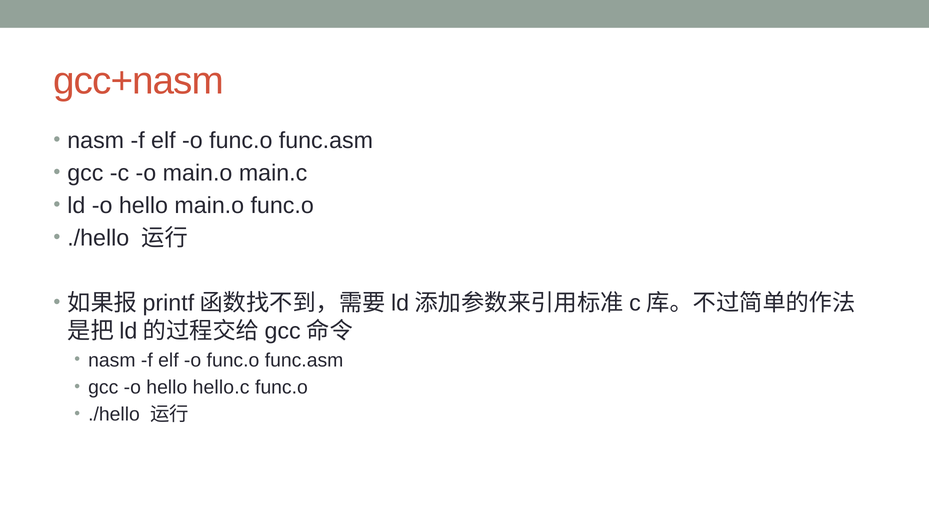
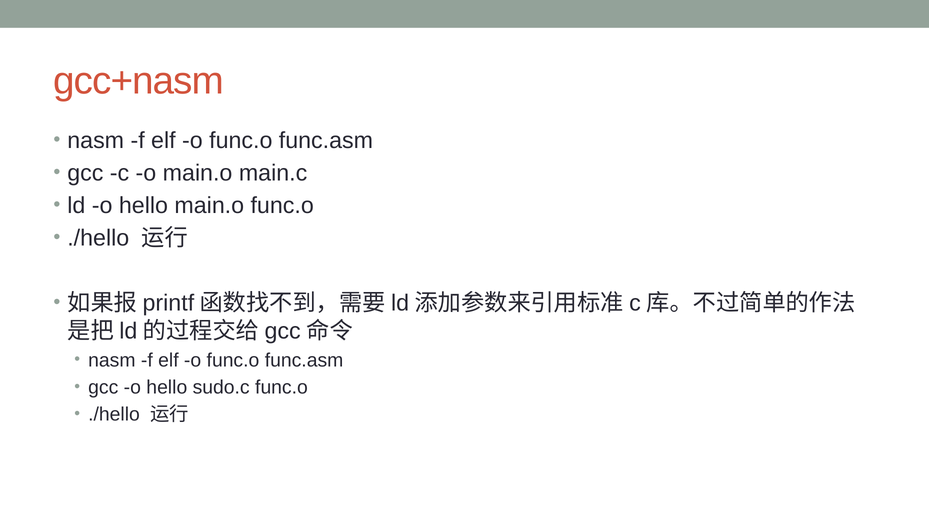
hello.c: hello.c -> sudo.c (221, 388)
